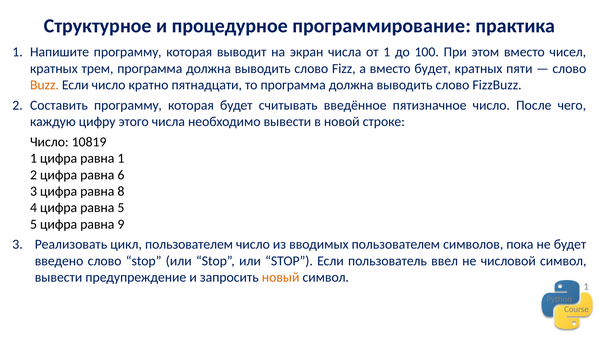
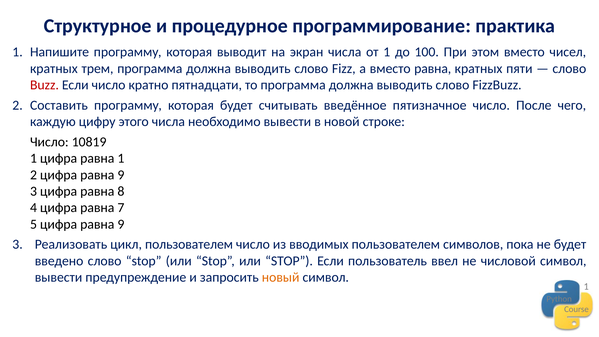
вместо будет: будет -> равна (433, 68)
Buzz colour: orange -> red (44, 85)
2 цифра равна 6: 6 -> 9 (121, 175)
равна 5: 5 -> 7 (121, 208)
